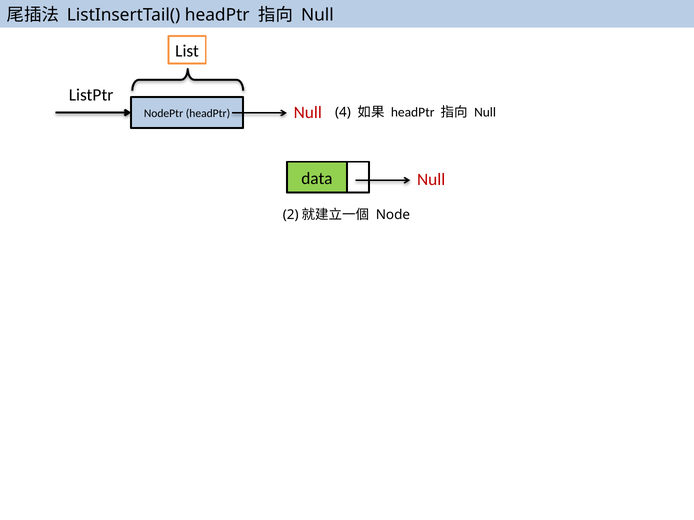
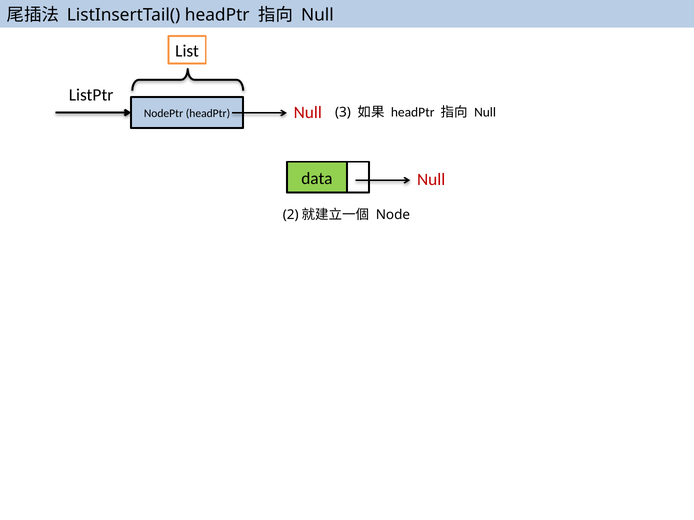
4: 4 -> 3 (343, 112)
